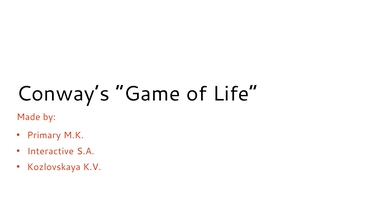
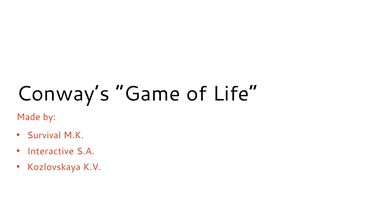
Primary: Primary -> Survival (44, 135)
